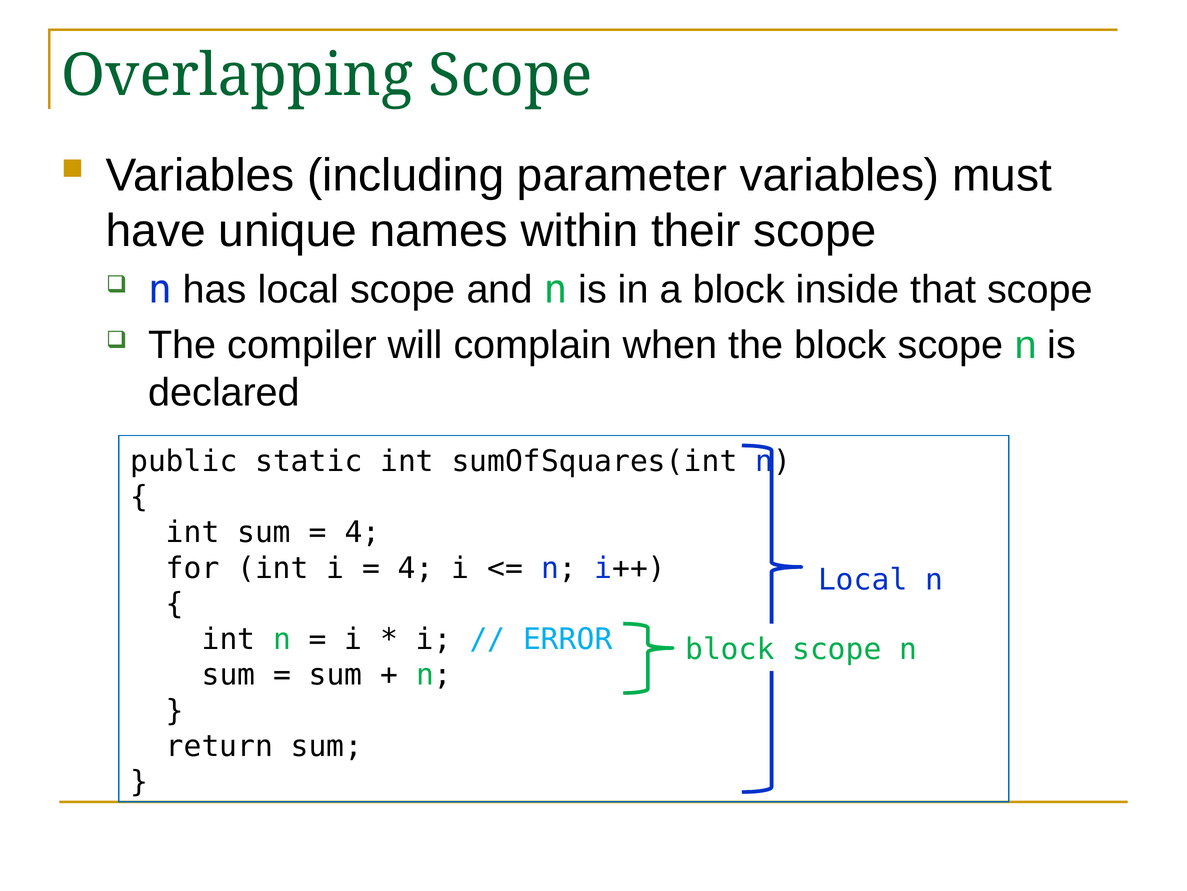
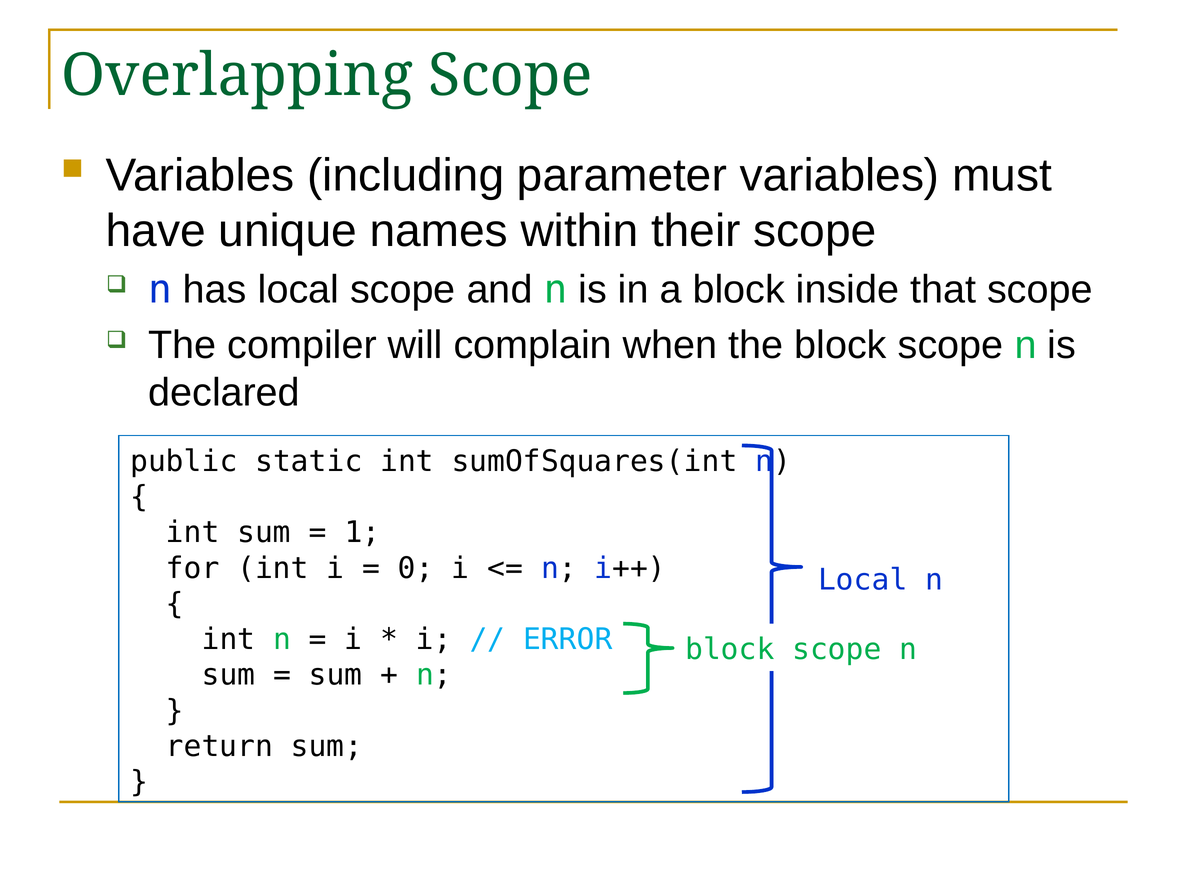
4: 4 -> 1 (362, 532)
4: 4 -> 0 (416, 568)
